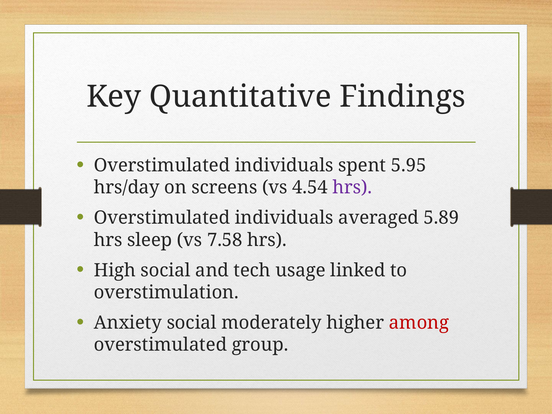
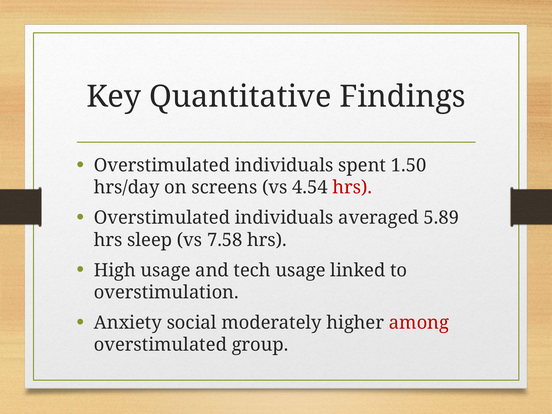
5.95: 5.95 -> 1.50 (409, 165)
hrs colour: purple -> red (352, 187)
High social: social -> usage (166, 270)
